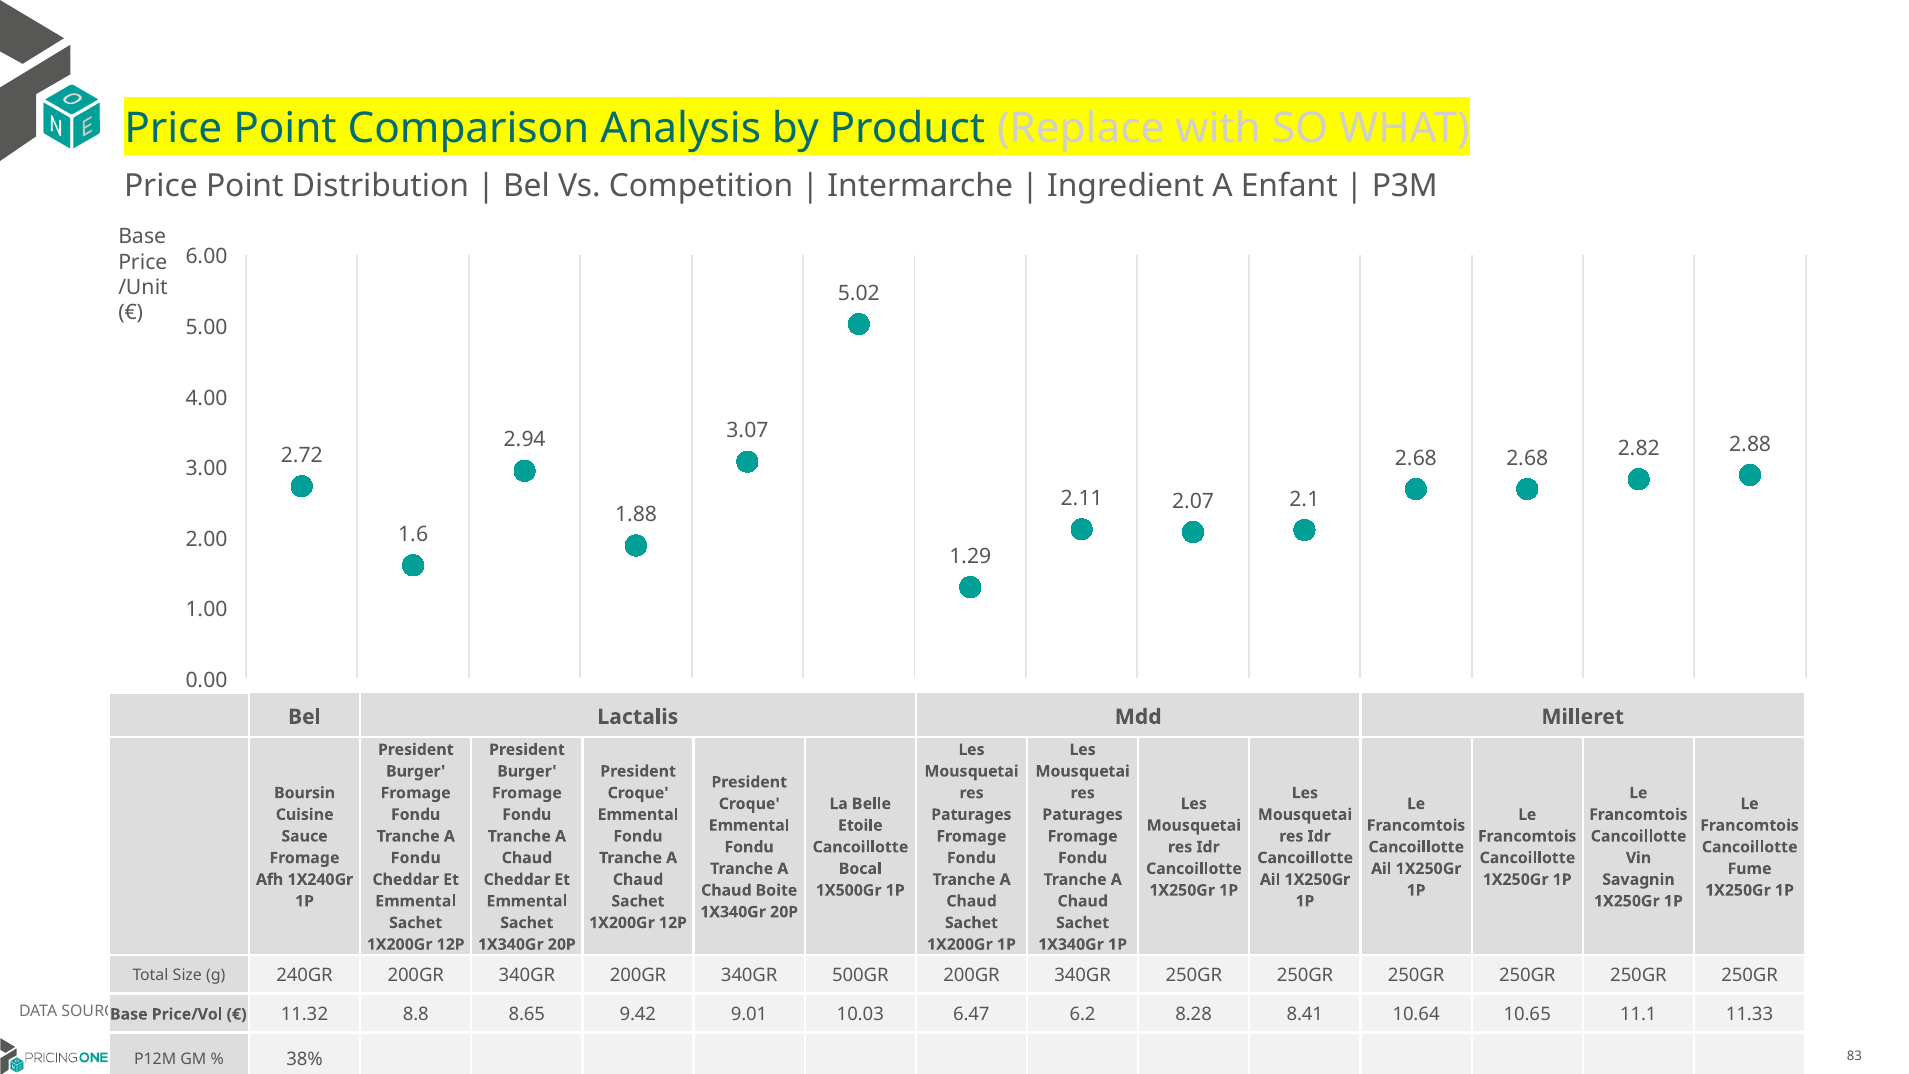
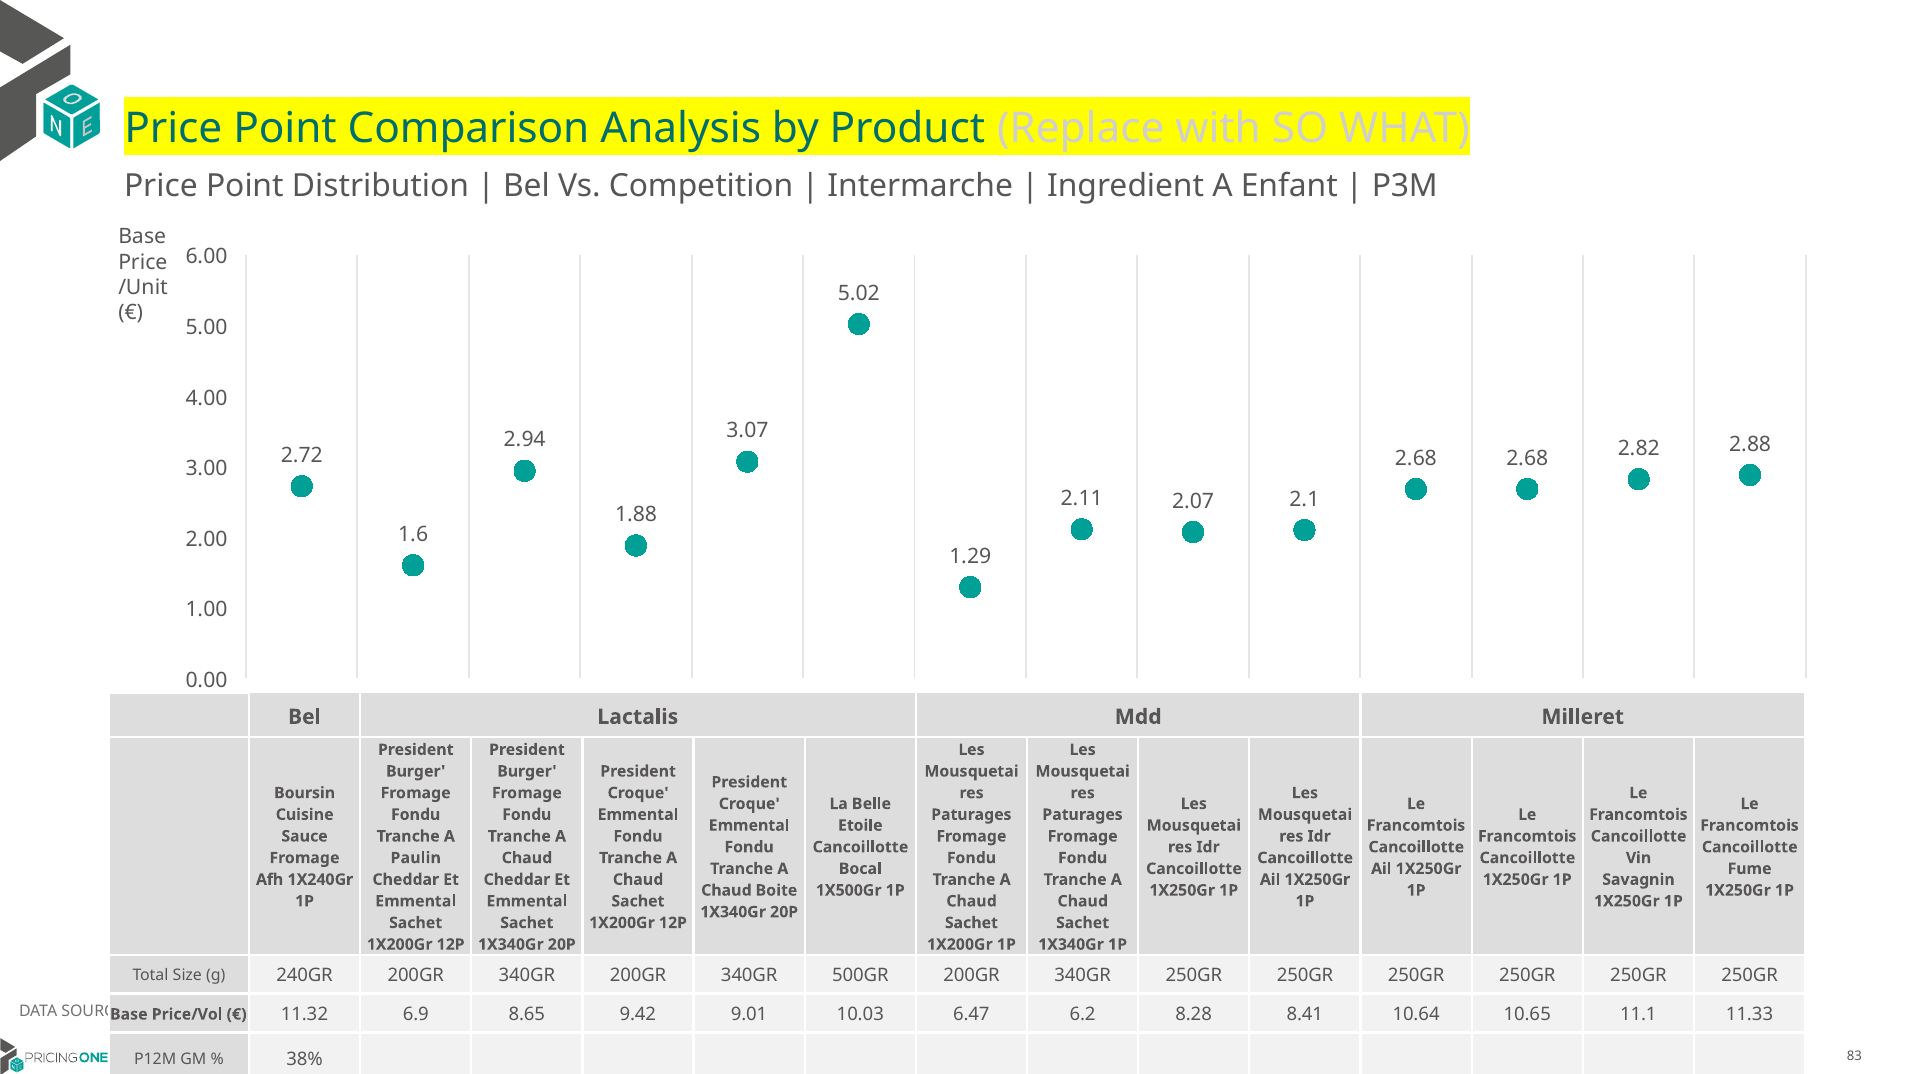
Fondu: Fondu -> Paulin (416, 858)
8.8: 8.8 -> 6.9 (416, 1014)
